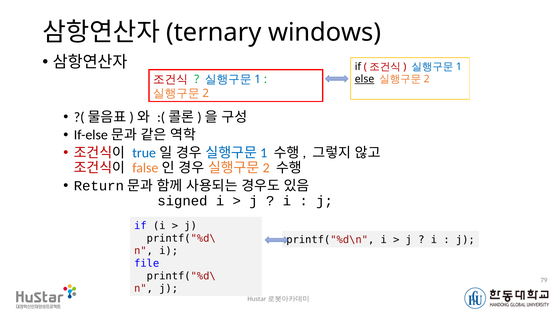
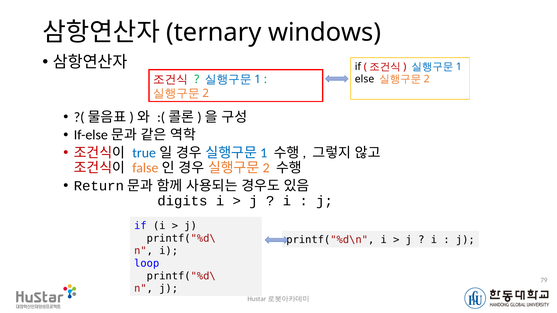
else underline: present -> none (365, 79)
signed: signed -> digits (182, 201)
file: file -> loop (147, 264)
